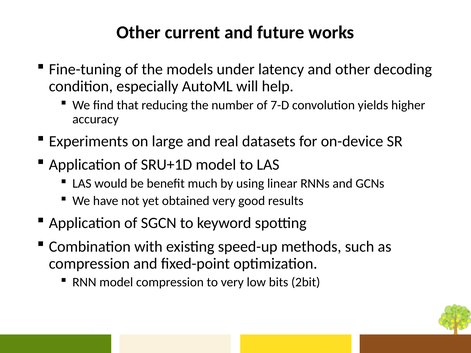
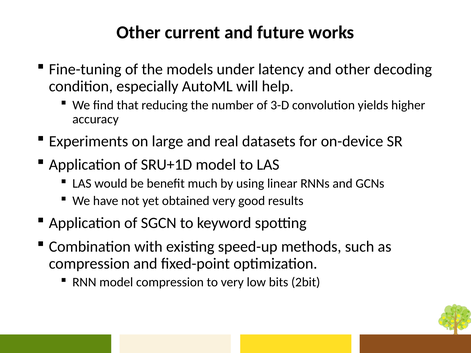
7-D: 7-D -> 3-D (280, 105)
